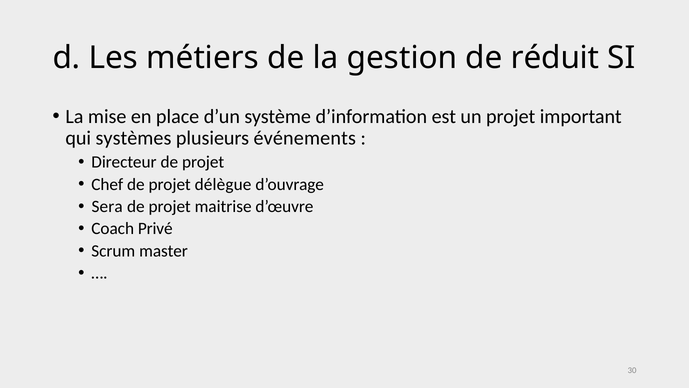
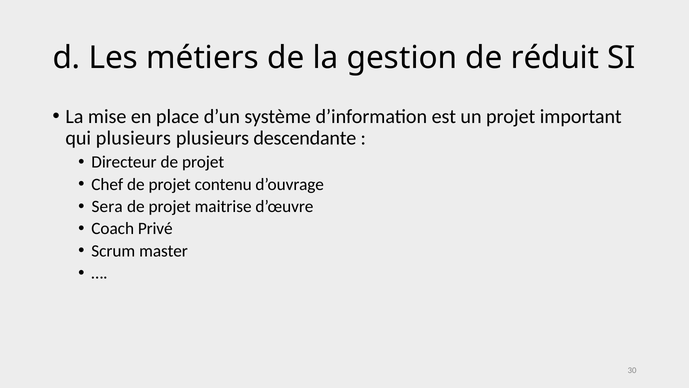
qui systèmes: systèmes -> plusieurs (133, 138)
événements: événements -> descendante (305, 138)
délègue: délègue -> contenu (223, 184)
